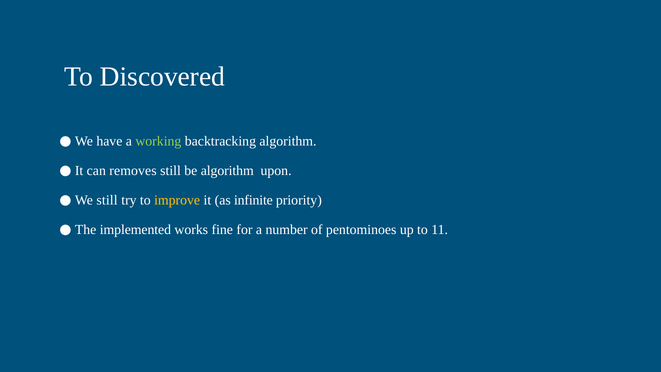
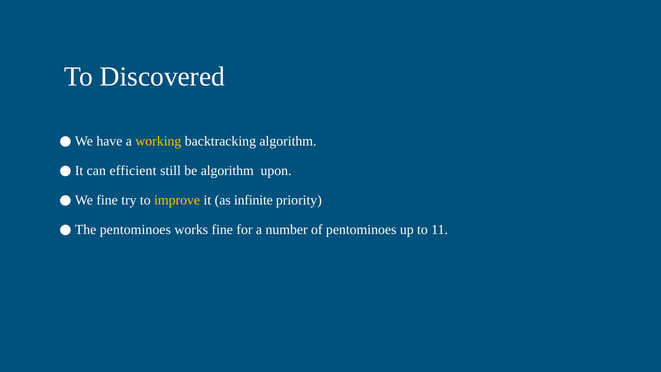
working colour: light green -> yellow (158, 141)
removes: removes -> efficient (133, 171)
We still: still -> fine (107, 200)
The implemented: implemented -> pentominoes (135, 230)
